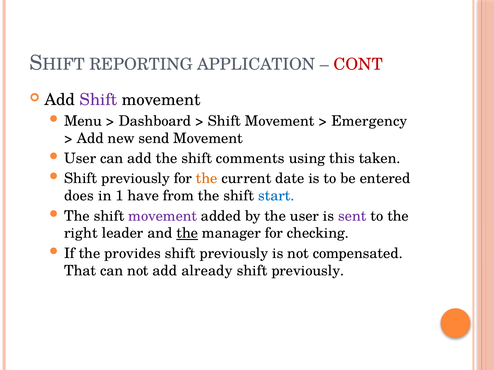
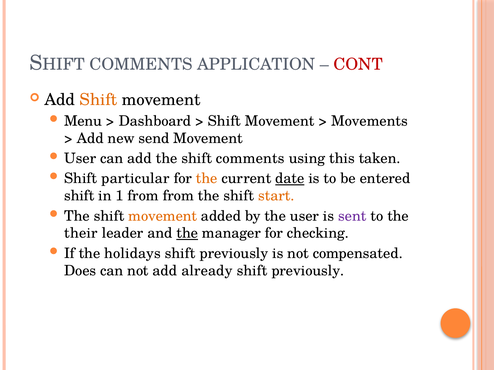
REPORTING: REPORTING -> COMMENTS (141, 65)
Shift colour: purple -> orange (98, 100)
Emergency: Emergency -> Movements (369, 121)
previously: previously -> particular (135, 179)
date underline: none -> present (290, 179)
does: does -> shift (79, 196)
1 have: have -> from (143, 196)
start colour: blue -> orange (276, 196)
movement colour: purple -> orange (163, 216)
right: right -> their (81, 234)
provides: provides -> holidays (133, 254)
That: That -> Does (80, 271)
